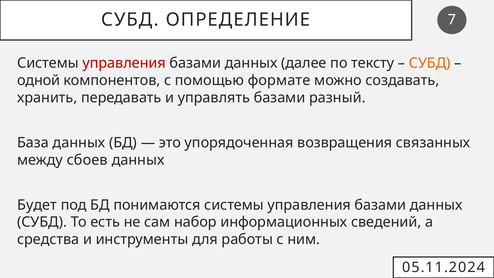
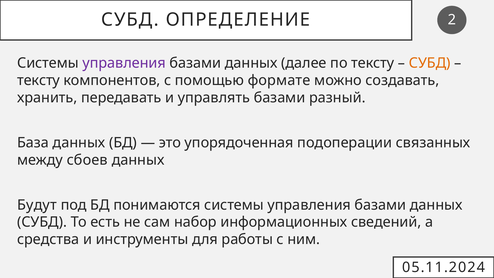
7: 7 -> 2 (452, 20)
управления colour: red -> purple (124, 63)
одной: одной -> тексту (39, 80)
возвращения: возвращения -> подоперации (345, 143)
Будет: Будет -> Будут (37, 205)
